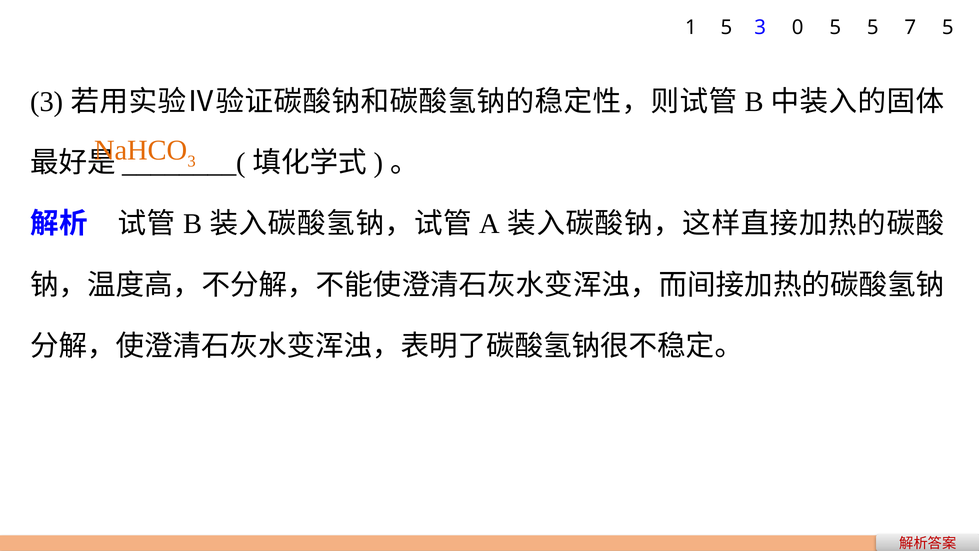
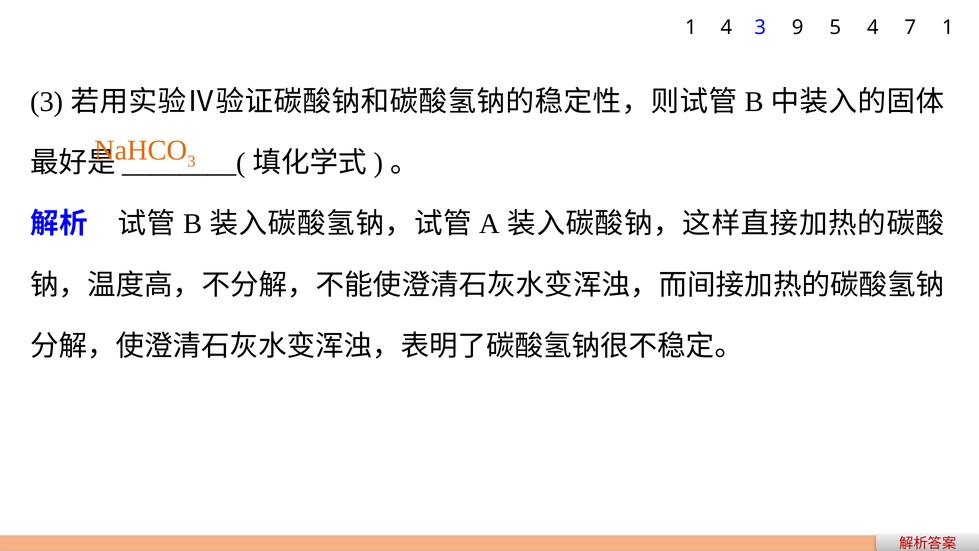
1 5: 5 -> 4 (726, 28)
0: 0 -> 9 (798, 28)
5 5: 5 -> 4 (873, 28)
7 5: 5 -> 1 (948, 28)
